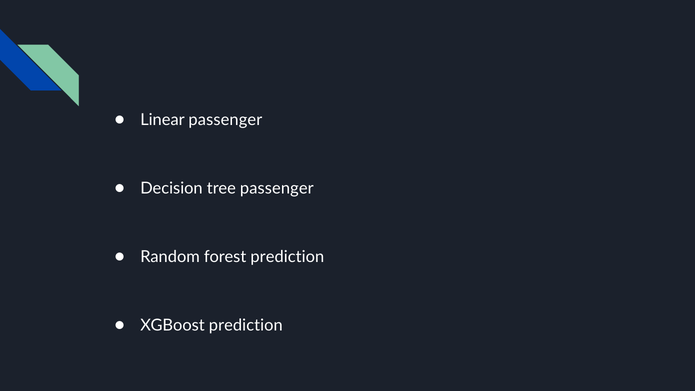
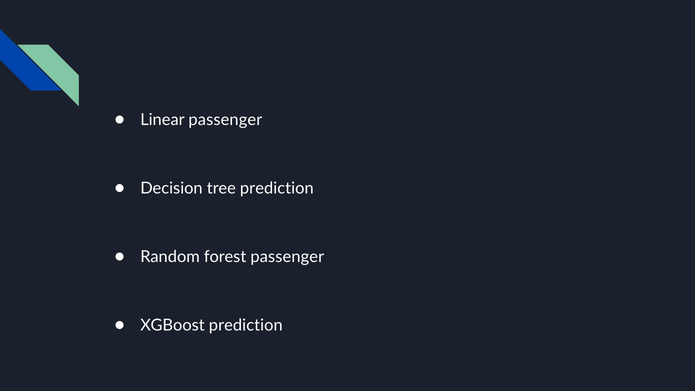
tree passenger: passenger -> prediction (277, 188)
forest prediction: prediction -> passenger (287, 257)
